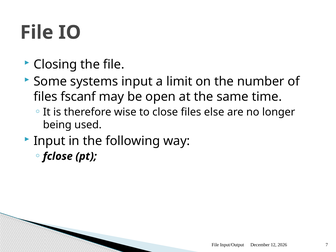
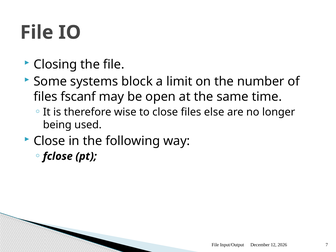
systems input: input -> block (137, 82)
Input: Input -> Close (49, 141)
